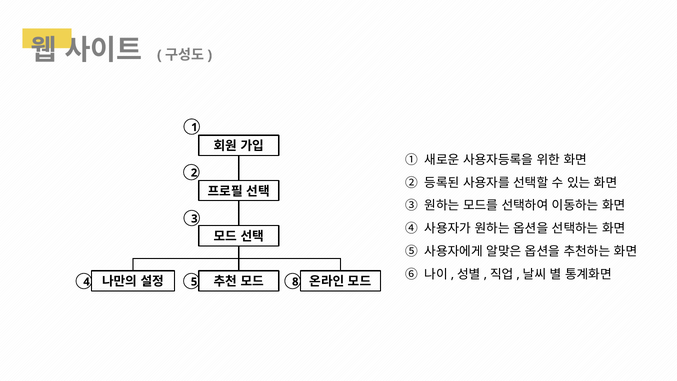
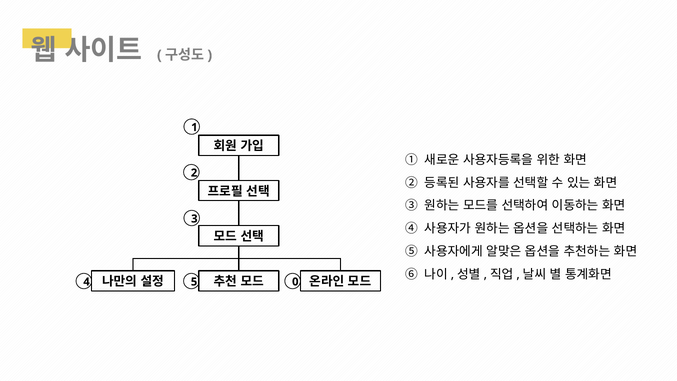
8: 8 -> 0 (295, 282)
